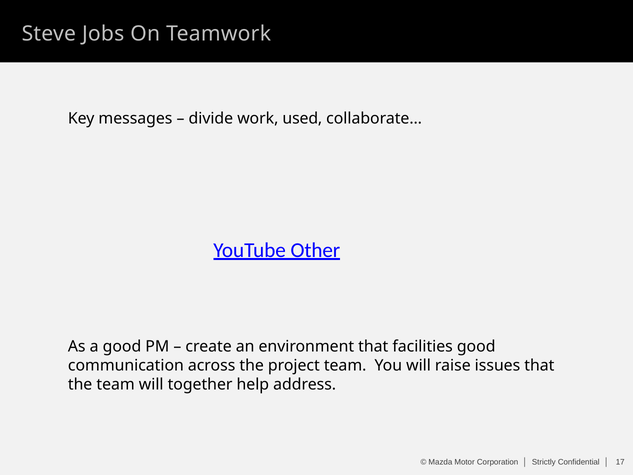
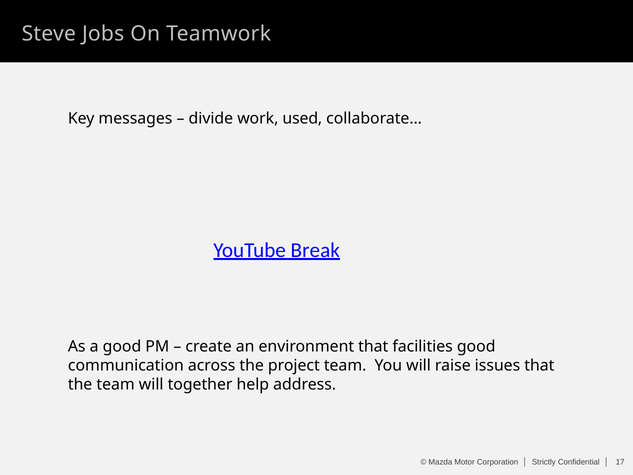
Other: Other -> Break (315, 250)
